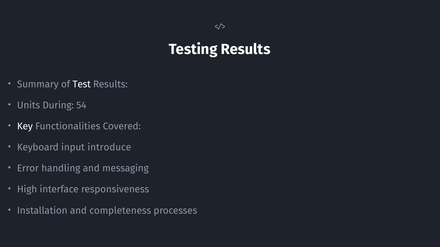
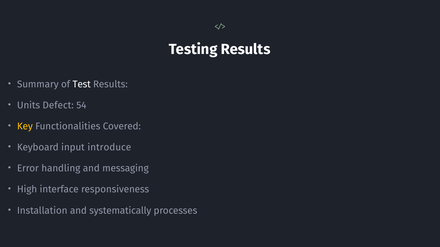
During: During -> Defect (58, 105)
Key colour: white -> yellow (25, 127)
completeness: completeness -> systematically (120, 211)
